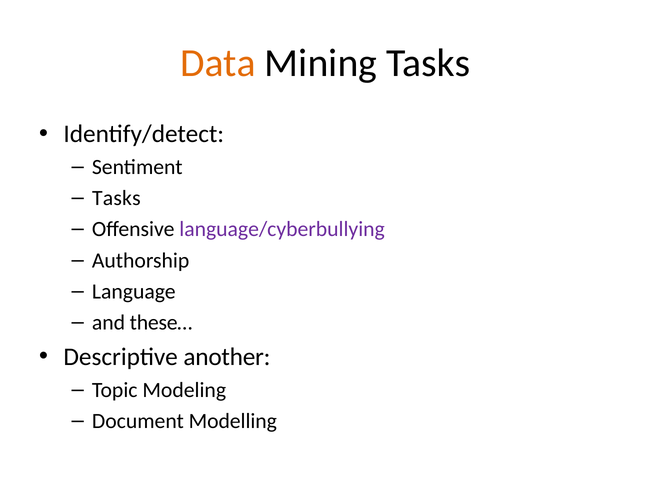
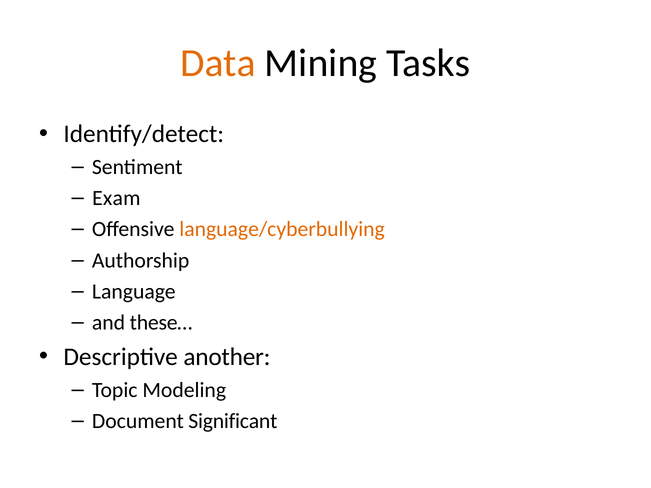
Tasks: Tasks -> Exam (116, 198)
language/cyberbullying colour: purple -> orange (282, 229)
Modelling: Modelling -> Significant (233, 421)
